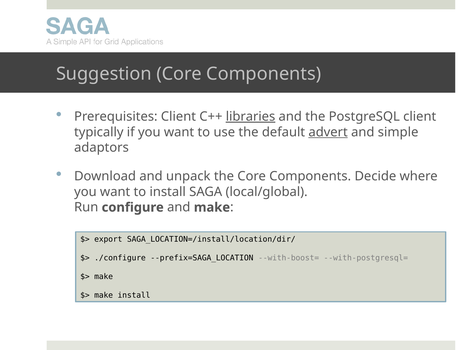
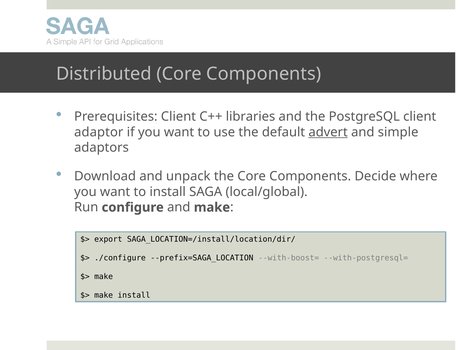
Suggestion: Suggestion -> Distributed (104, 74)
libraries underline: present -> none (251, 117)
typically: typically -> adaptor (99, 132)
